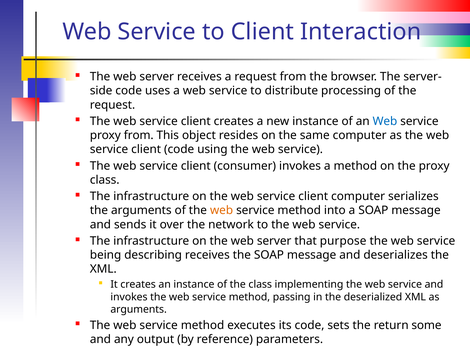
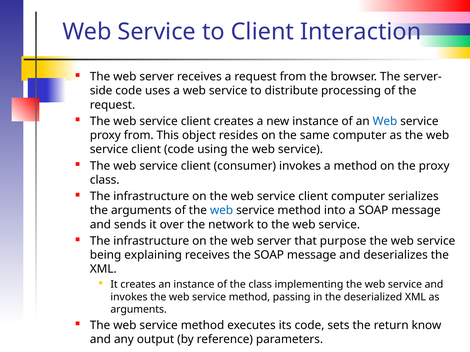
web colour: orange -> blue (222, 211)
describing: describing -> explaining (153, 255)
some: some -> know (426, 326)
